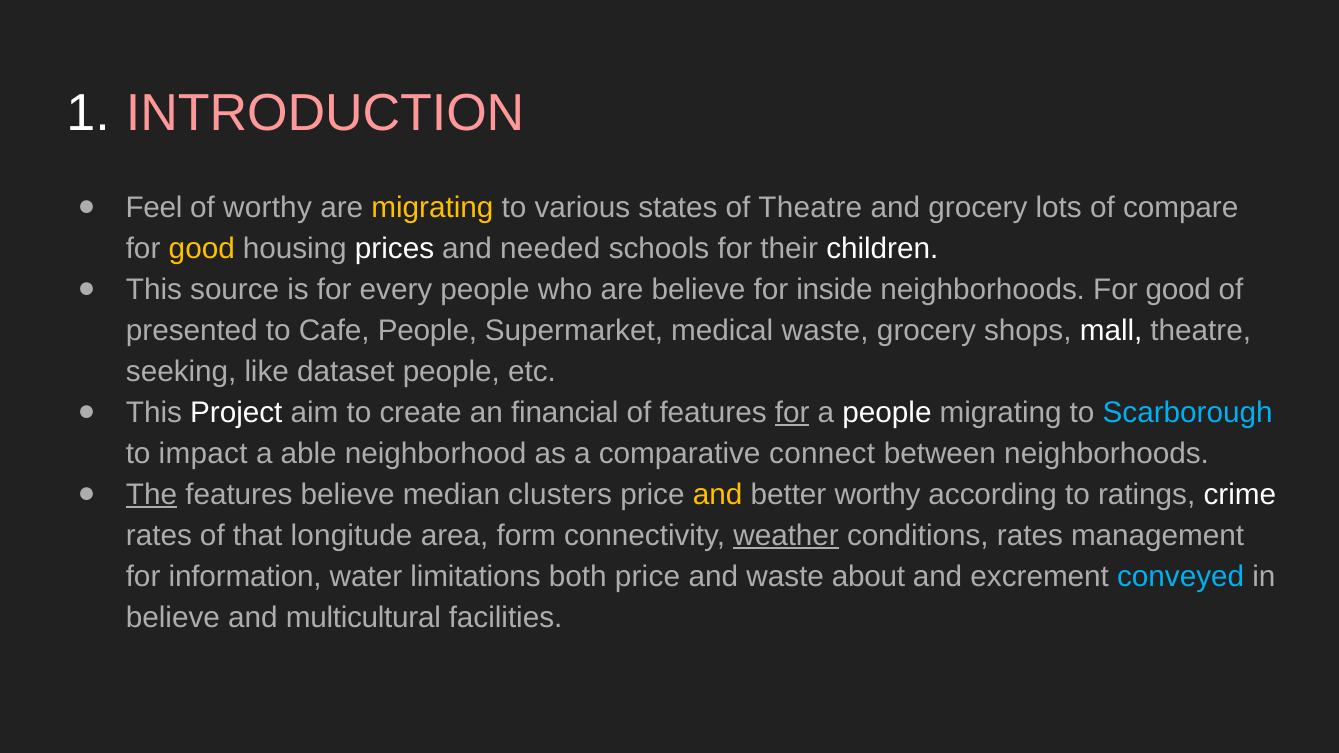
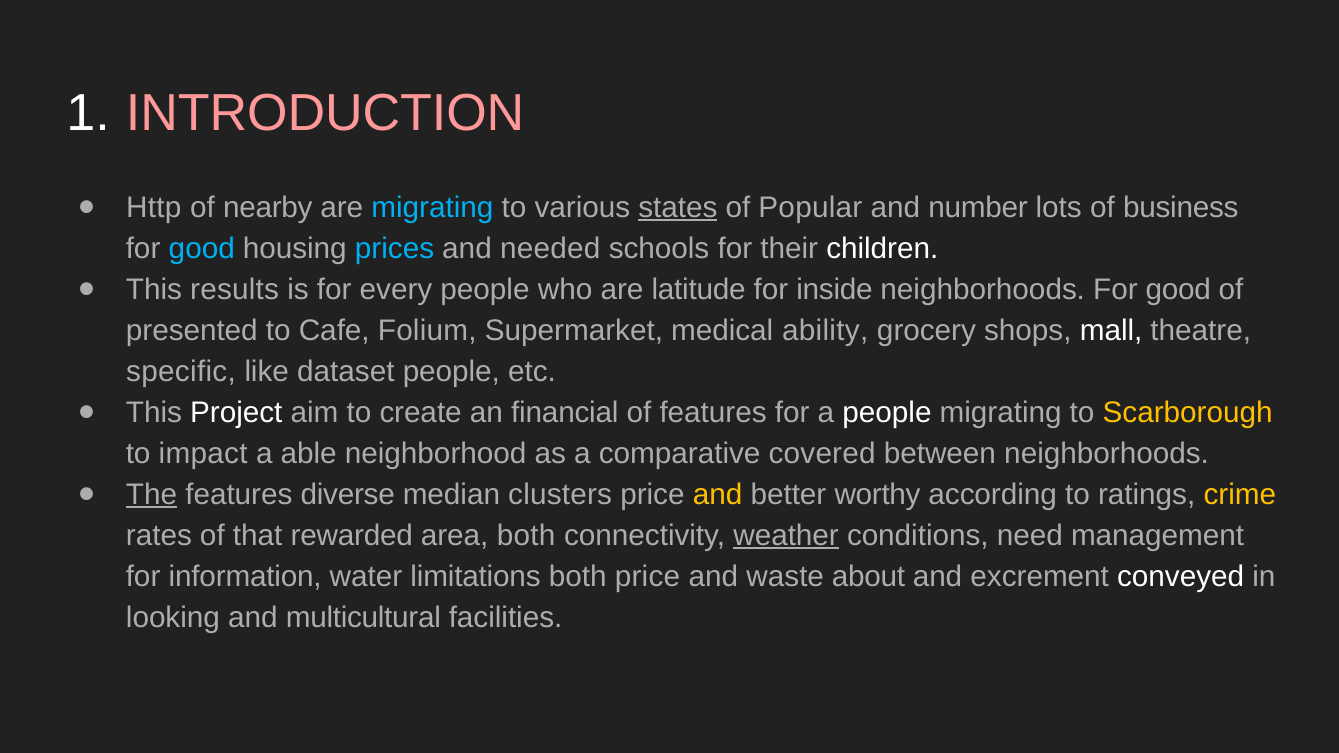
Feel: Feel -> Http (154, 207)
of worthy: worthy -> nearby (268, 207)
migrating colour: yellow -> light blue (432, 207)
states underline: none -> present (678, 207)
of Theatre: Theatre -> Popular (810, 207)
and grocery: grocery -> number (978, 207)
compare: compare -> business (1181, 207)
good colour: yellow -> light blue (202, 248)
prices colour: white -> light blue (395, 248)
source: source -> results (235, 289)
are believe: believe -> latitude (699, 289)
Cafe People: People -> Folium (427, 330)
medical waste: waste -> ability (825, 330)
seeking: seeking -> specific (181, 371)
for underline: present -> none (792, 412)
Scarborough colour: light blue -> yellow (1188, 412)
connect: connect -> covered (822, 453)
features believe: believe -> diverse (348, 494)
crime colour: white -> yellow (1240, 494)
longitude: longitude -> rewarded (352, 535)
area form: form -> both (526, 535)
conditions rates: rates -> need (1030, 535)
conveyed colour: light blue -> white (1181, 577)
believe: believe -> looking (173, 618)
